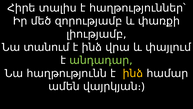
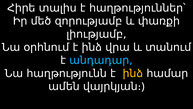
տանում: տանում -> օրհնում (46, 47)
փայլում: փայլում -> տանում (168, 47)
անդադար colour: light green -> light blue (101, 60)
